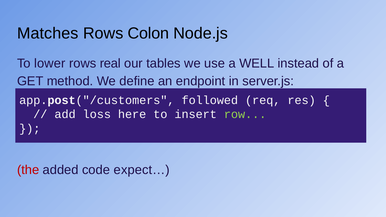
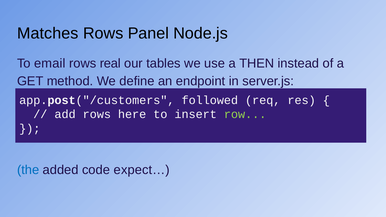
Colon: Colon -> Panel (148, 33)
lower: lower -> email (50, 63)
WELL: WELL -> THEN (257, 63)
add loss: loss -> rows (97, 114)
the colour: red -> blue (28, 170)
